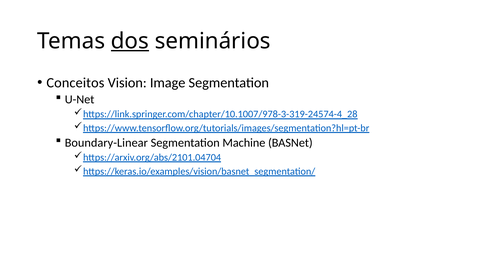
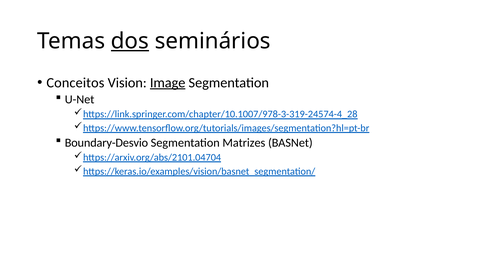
Image underline: none -> present (168, 83)
Boundary-Linear: Boundary-Linear -> Boundary-Desvio (106, 143)
Machine: Machine -> Matrizes (244, 143)
